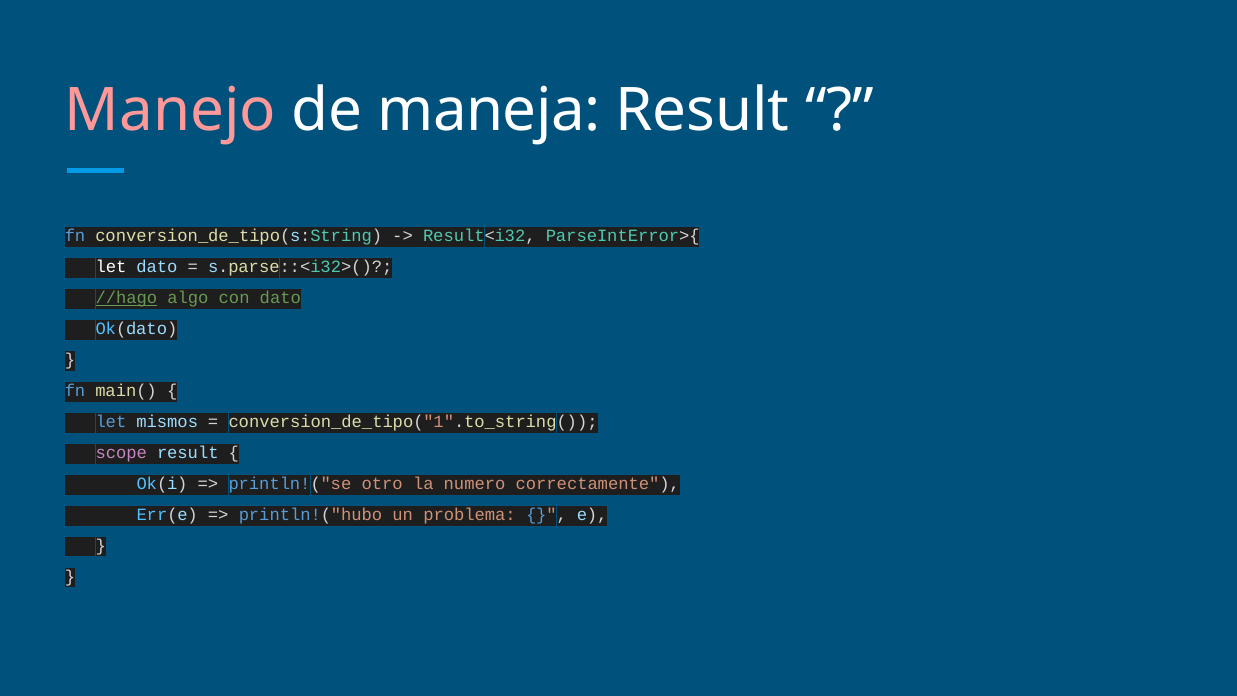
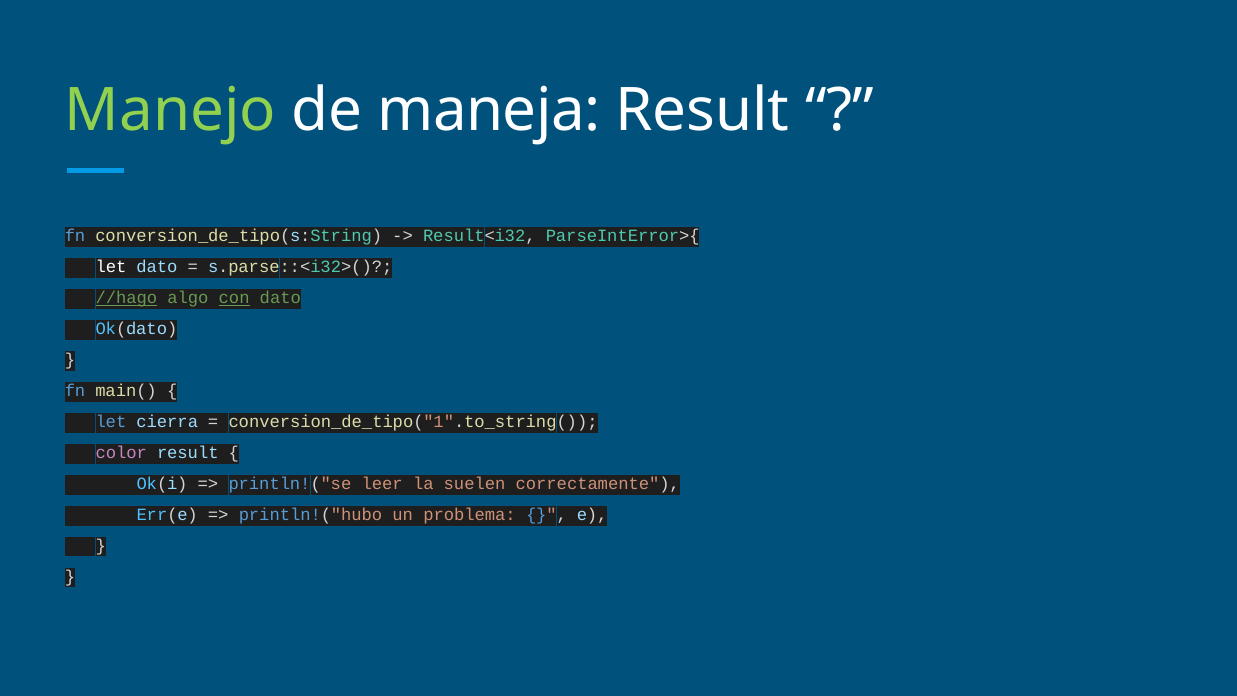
Manejo colour: pink -> light green (170, 110)
con underline: none -> present (234, 298)
mismos: mismos -> cierra (167, 422)
scope: scope -> color (121, 453)
otro: otro -> leer (382, 484)
numero: numero -> suelen (475, 484)
